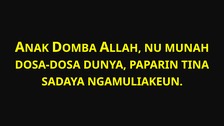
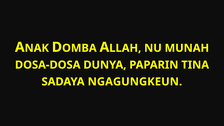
NGAMULIAKEUN: NGAMULIAKEUN -> NGAGUNGKEUN (135, 82)
